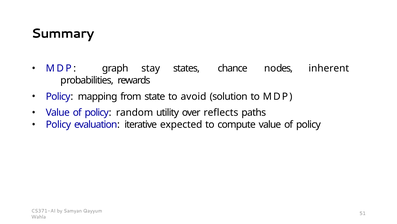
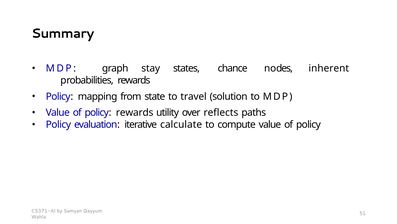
avoid: avoid -> travel (194, 96)
policy random: random -> rewards (135, 112)
expected: expected -> calculate (181, 124)
